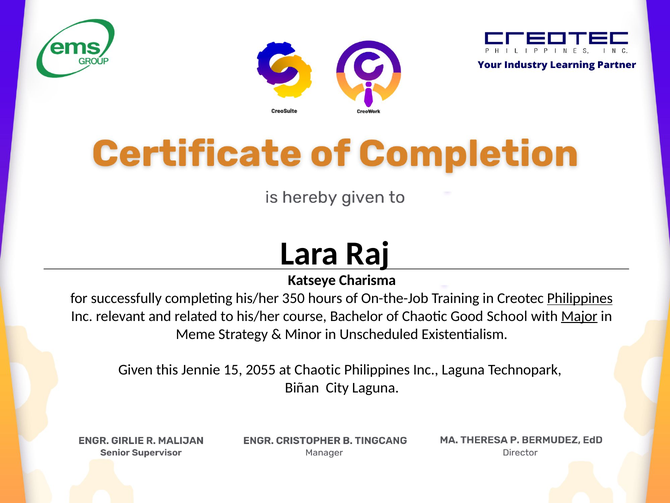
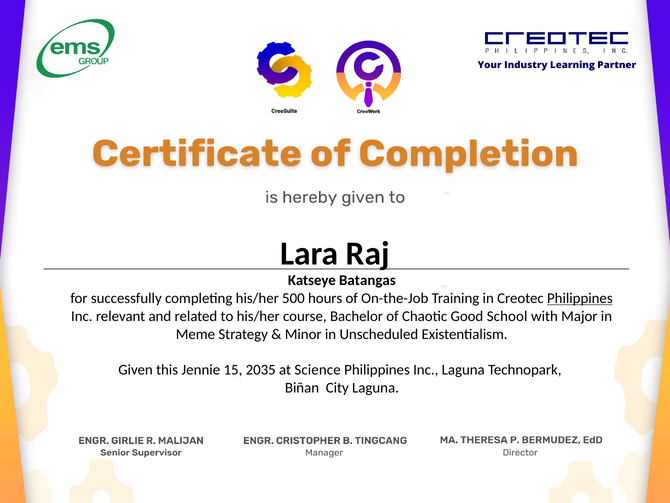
Charisma: Charisma -> Batangas (367, 280)
350: 350 -> 500 (293, 298)
Major underline: present -> none (579, 316)
2055: 2055 -> 2035 (261, 370)
at Chaotic: Chaotic -> Science (318, 370)
